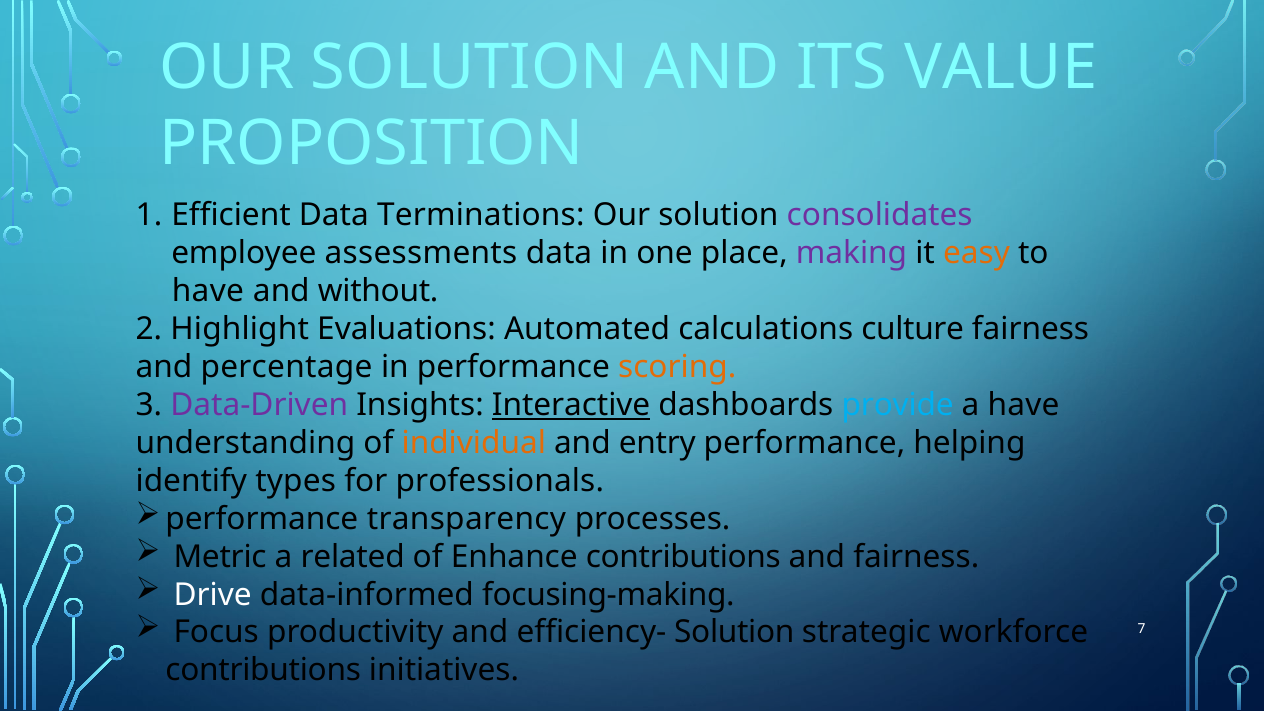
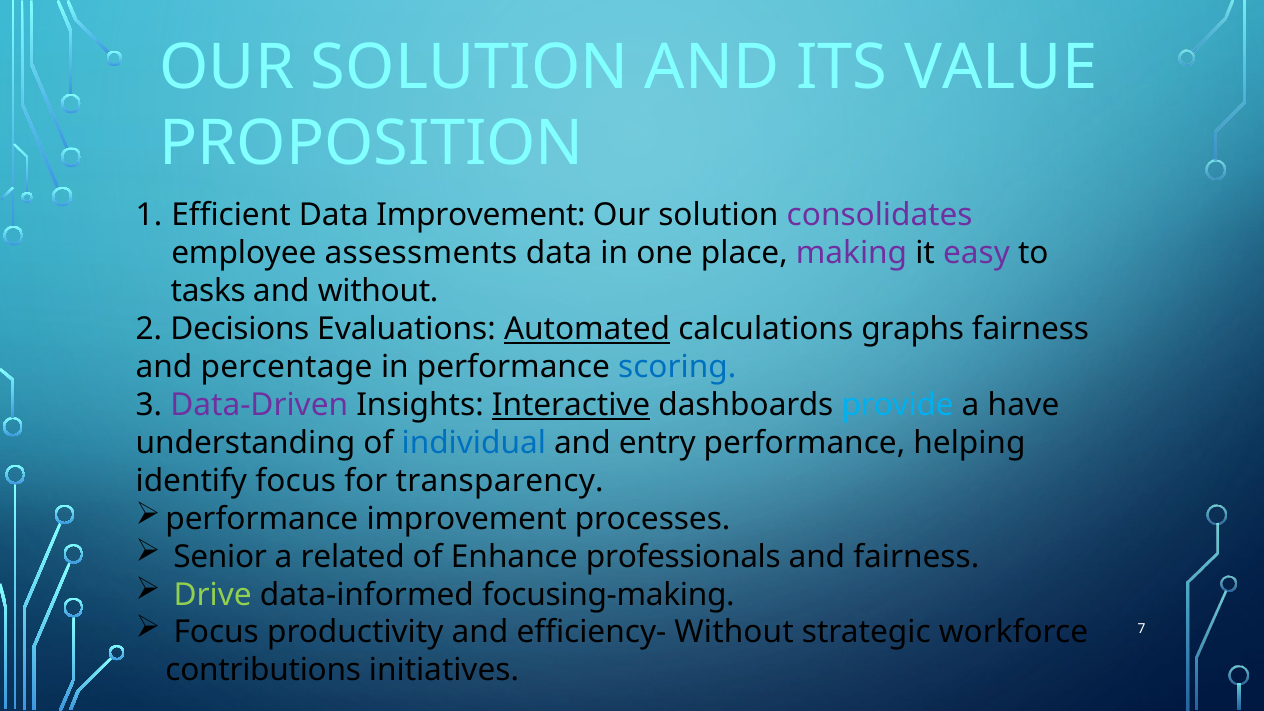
Data Terminations: Terminations -> Improvement (481, 215)
easy colour: orange -> purple (976, 253)
have: have -> tasks (208, 291)
Highlight: Highlight -> Decisions (240, 329)
Automated underline: none -> present (587, 329)
culture: culture -> graphs (913, 329)
scoring colour: orange -> blue (677, 367)
individual colour: orange -> blue (474, 443)
identify types: types -> focus (296, 481)
professionals: professionals -> transparency (500, 481)
performance transparency: transparency -> improvement (467, 519)
Metric: Metric -> Senior (220, 557)
Enhance contributions: contributions -> professionals (683, 557)
Drive colour: white -> light green (213, 595)
efficiency- Solution: Solution -> Without (734, 633)
